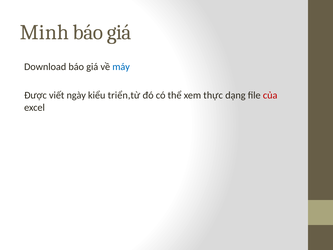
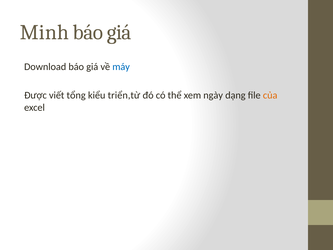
ngày: ngày -> tổng (76, 95)
thực: thực -> ngày (213, 95)
của colour: red -> orange (270, 95)
